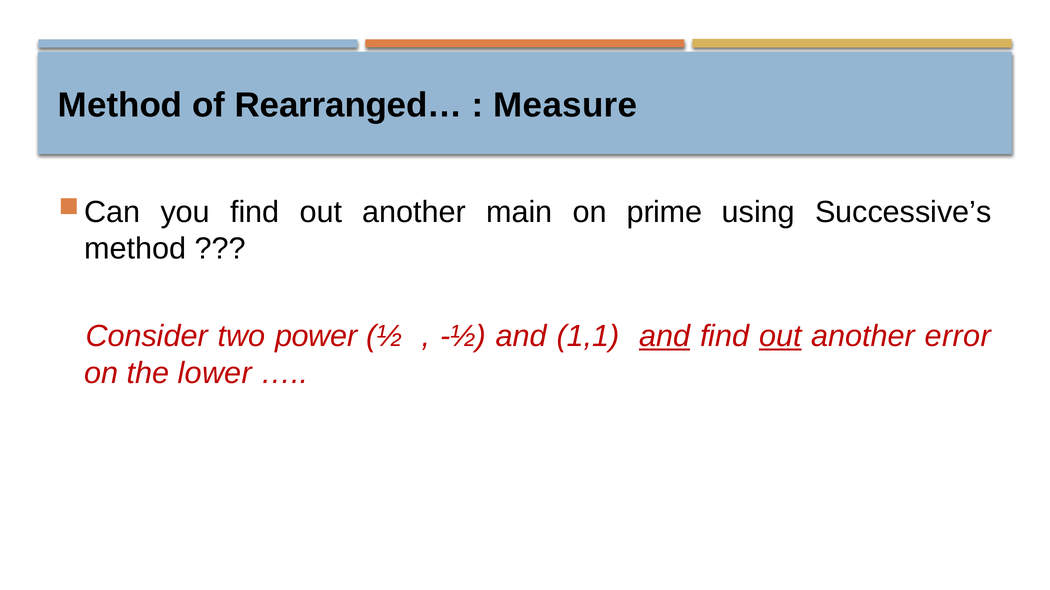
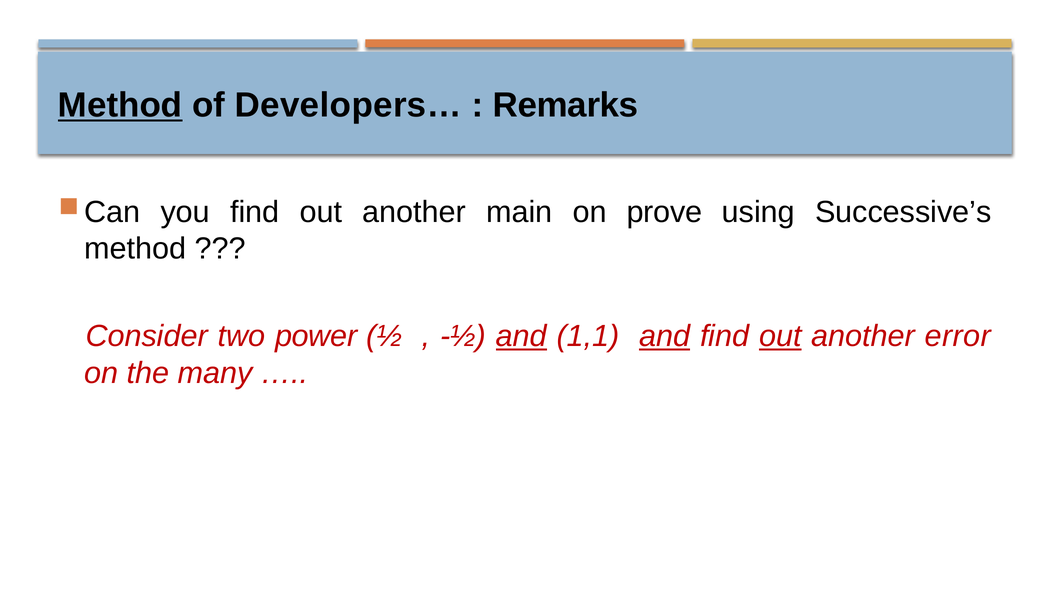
Method underline: none -> present (120, 105)
Rearranged…: Rearranged… -> Developers… (348, 105)
Measure: Measure -> Remarks (566, 105)
prime: prime -> prove (664, 212)
and underline: none -> present (521, 337)
lower: lower -> many (215, 373)
